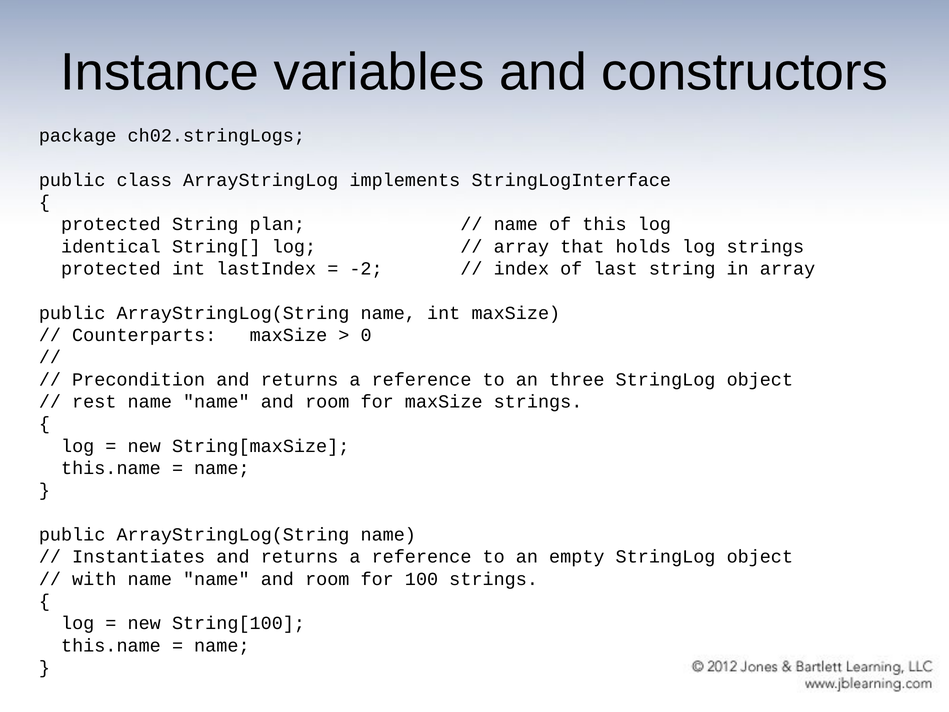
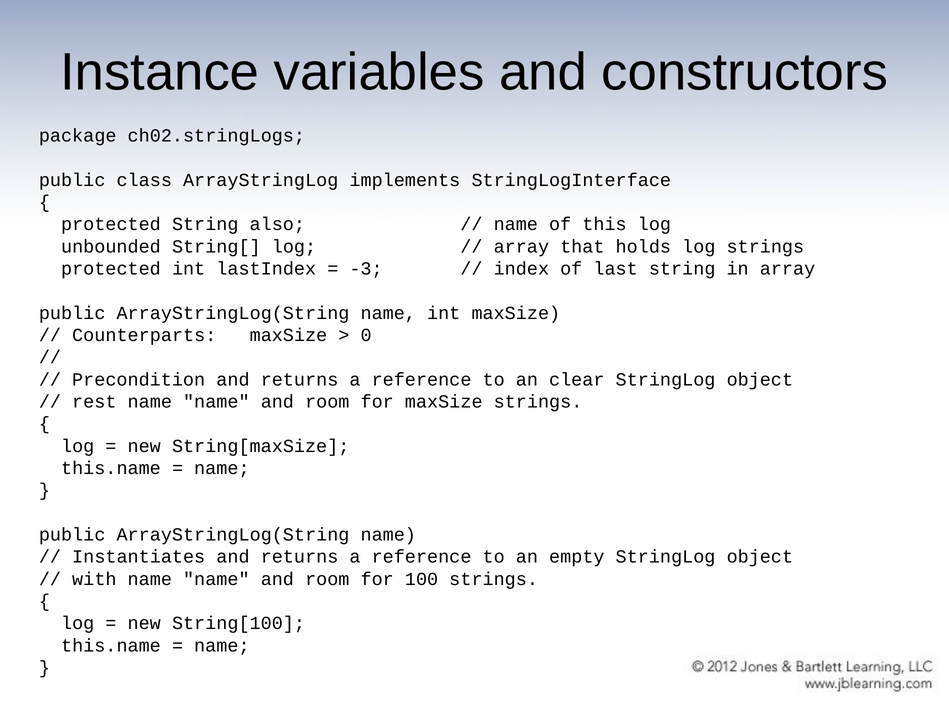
plan: plan -> also (277, 224)
identical: identical -> unbounded (111, 246)
-2: -2 -> -3 (366, 269)
three: three -> clear (577, 379)
